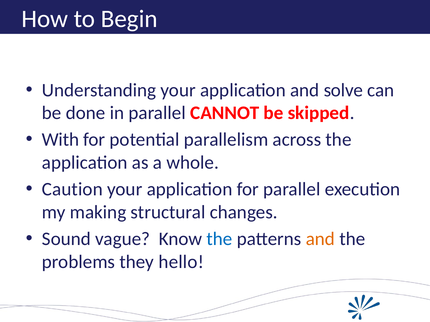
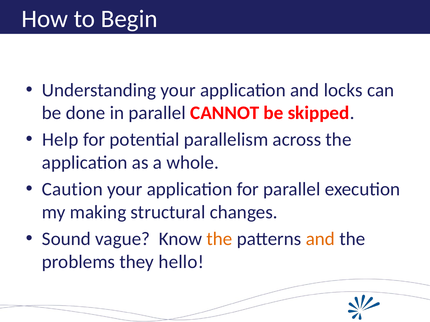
solve: solve -> locks (343, 90)
With: With -> Help (60, 140)
the colour: blue -> orange (219, 239)
